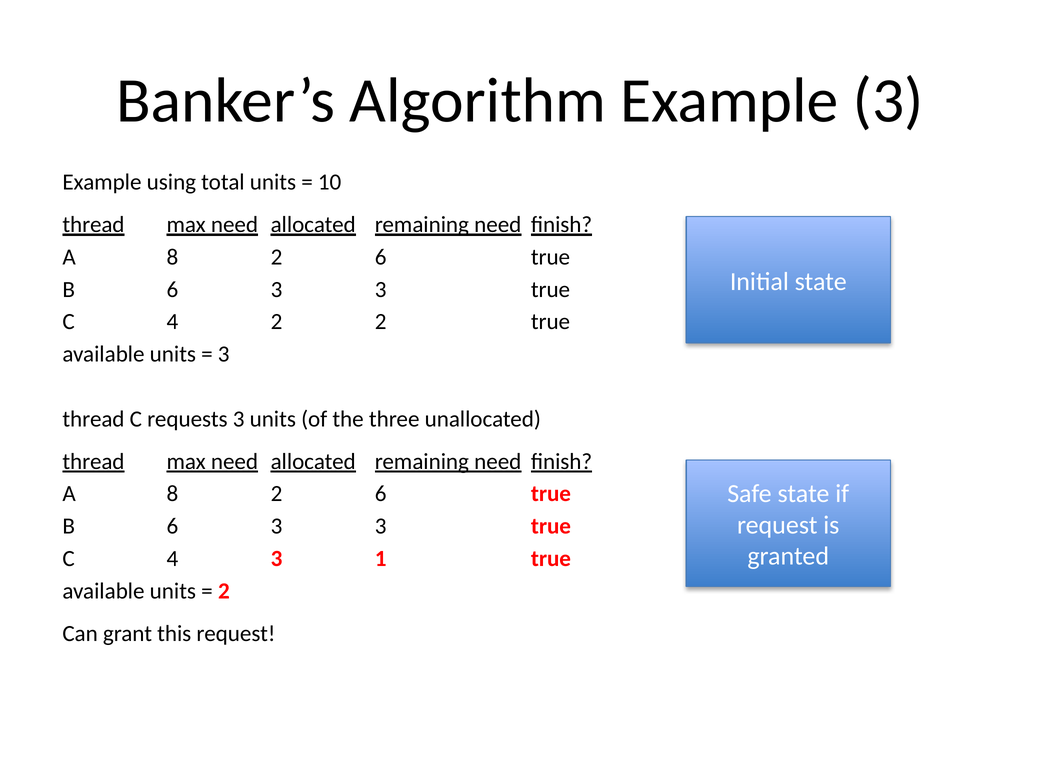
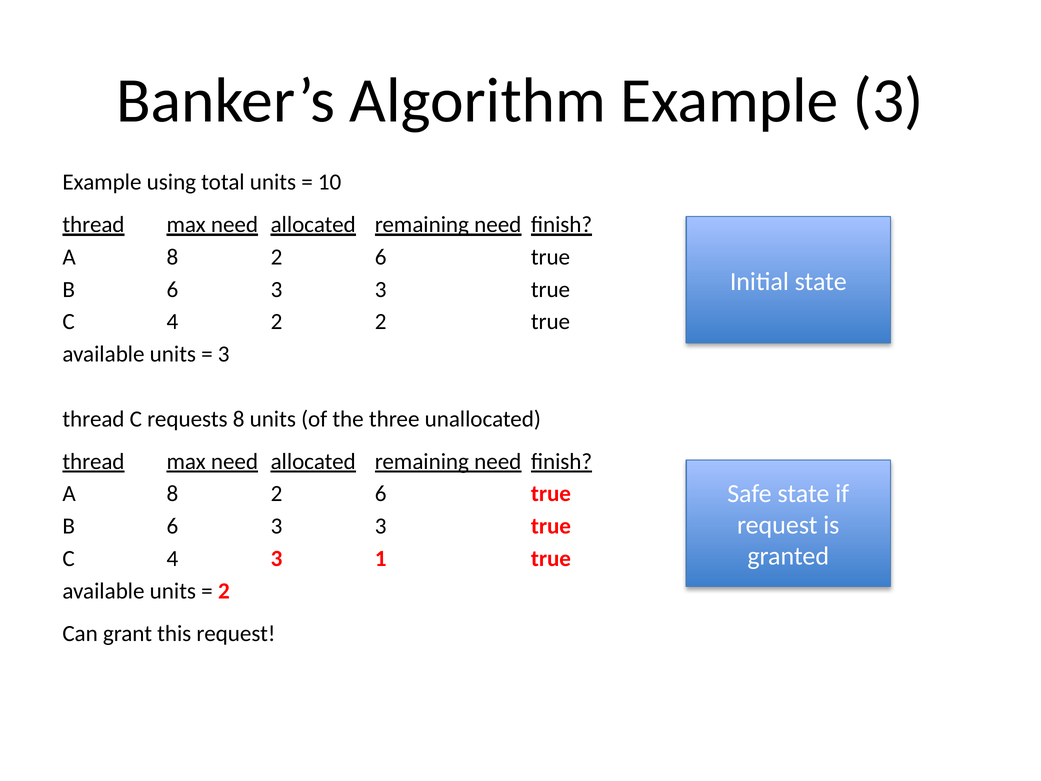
requests 3: 3 -> 8 (239, 419)
